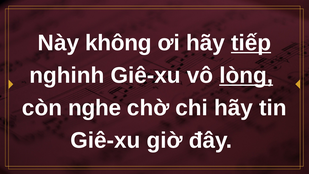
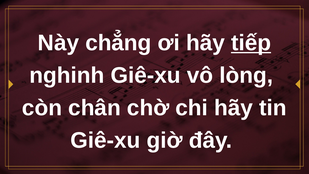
không: không -> chẳng (118, 43)
lòng underline: present -> none (246, 75)
nghe: nghe -> chân (94, 108)
